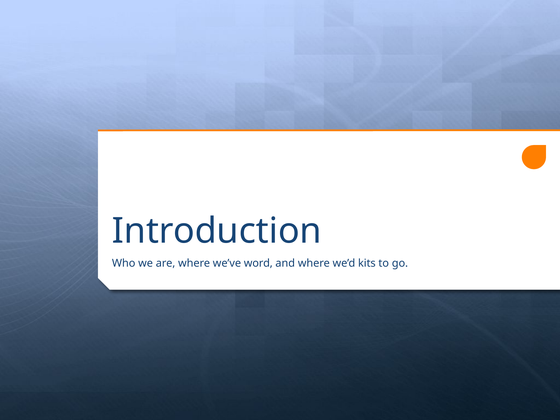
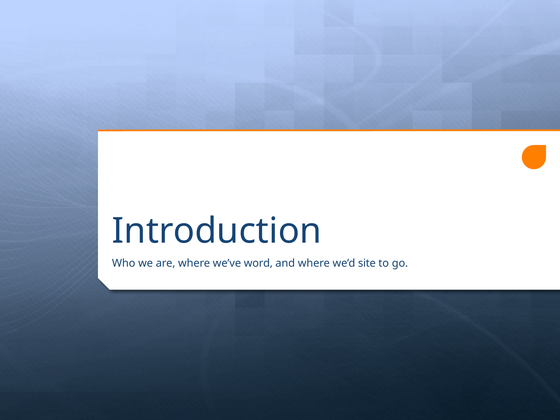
kits: kits -> site (367, 263)
